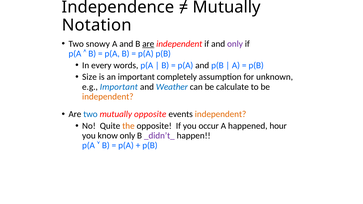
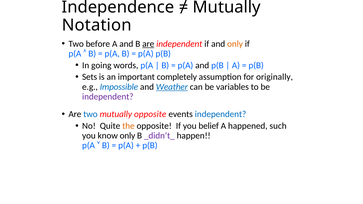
snowy: snowy -> before (98, 44)
only colour: purple -> orange (235, 44)
every: every -> going (101, 65)
Size: Size -> Sets (90, 77)
unknown: unknown -> originally (275, 77)
e.g Important: Important -> Impossible (119, 87)
Weather underline: none -> present (172, 87)
calculate: calculate -> variables (232, 87)
independent colour: orange -> purple (108, 97)
independent colour: orange -> blue (221, 114)
occur: occur -> belief (209, 126)
hour: hour -> such (278, 126)
